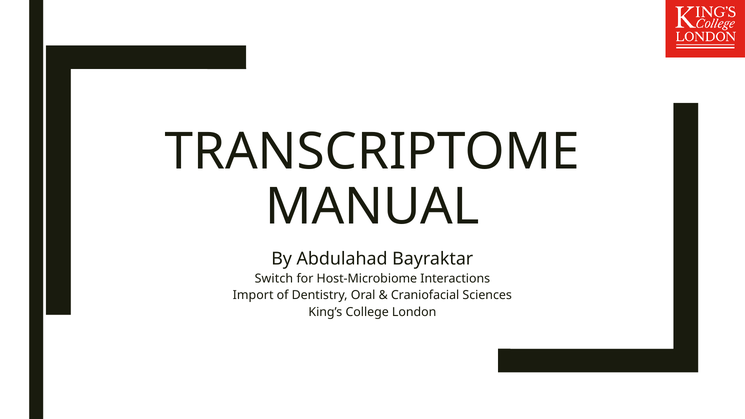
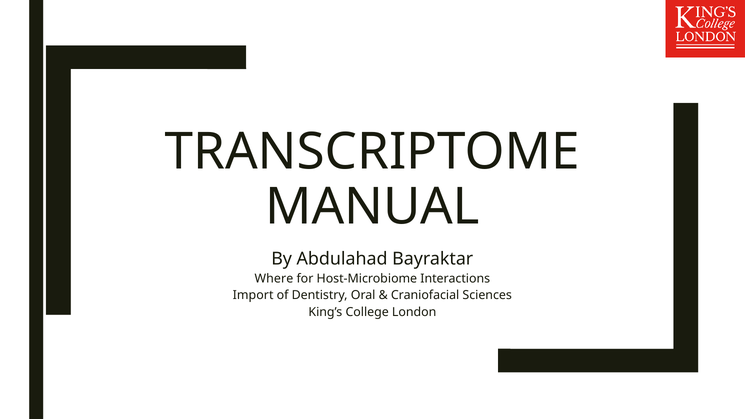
Switch: Switch -> Where (274, 279)
